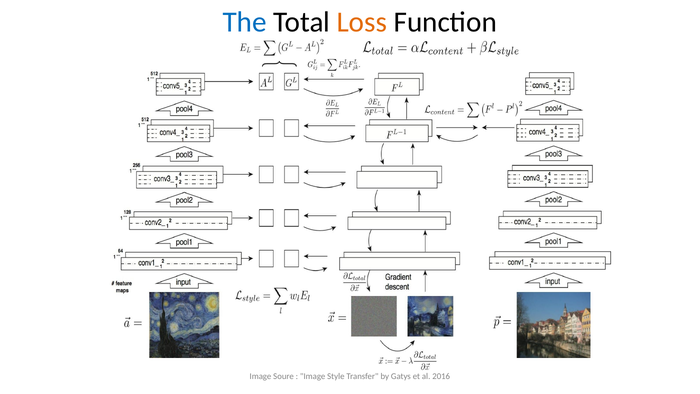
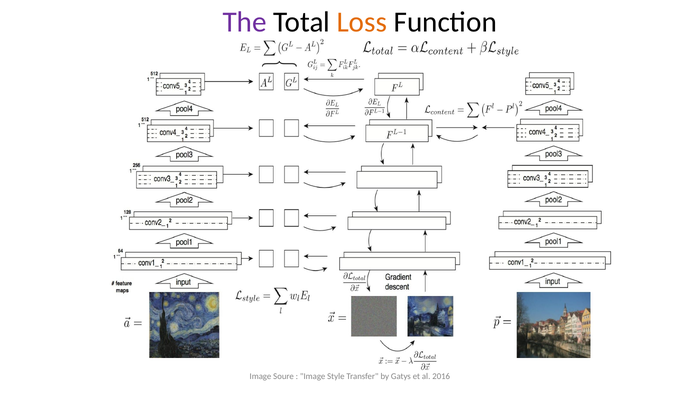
The colour: blue -> purple (245, 22)
